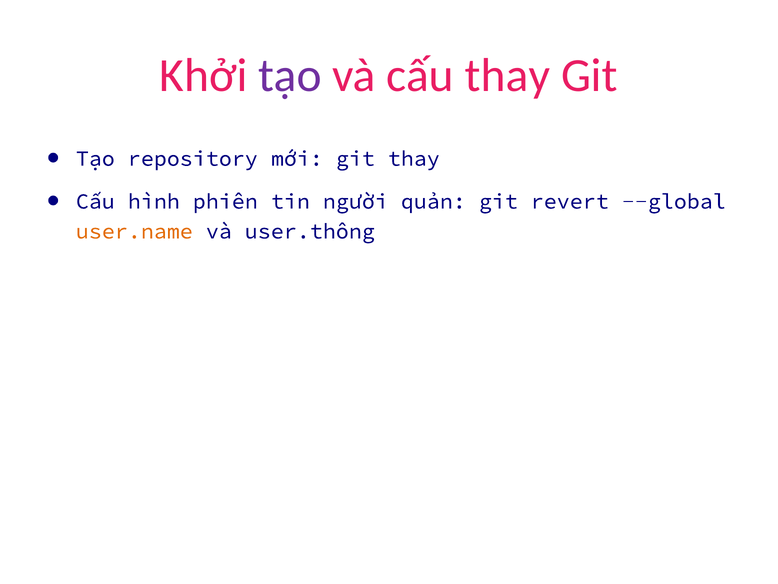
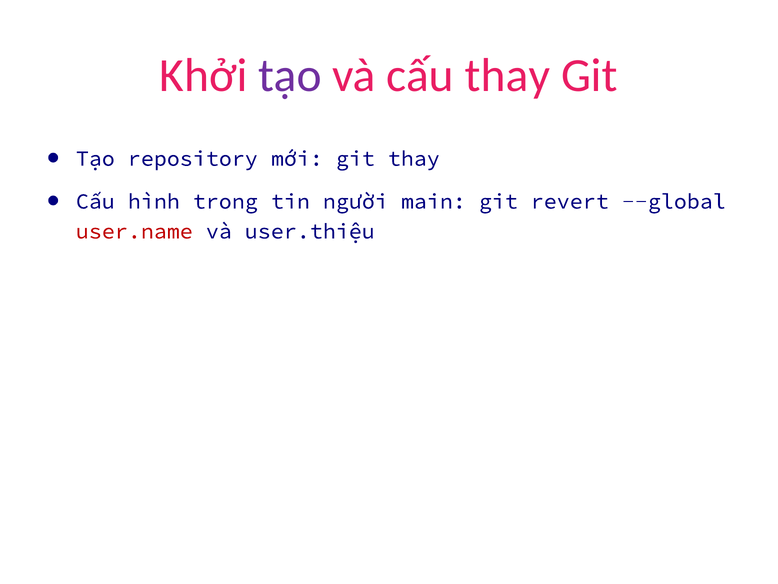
phiên: phiên -> trong (225, 201)
quản: quản -> main (433, 201)
user.name colour: orange -> red (134, 231)
user.thông: user.thông -> user.thiệu (310, 231)
